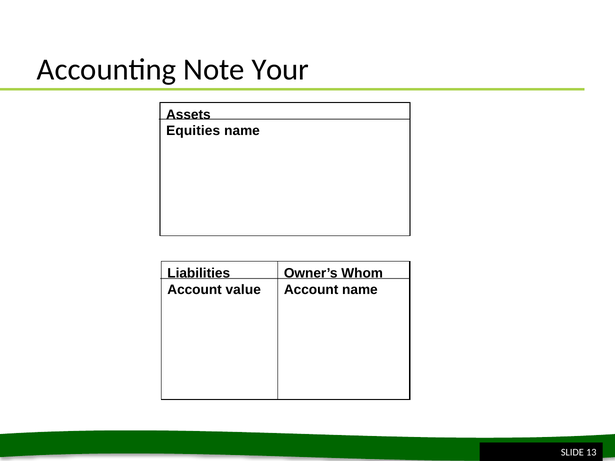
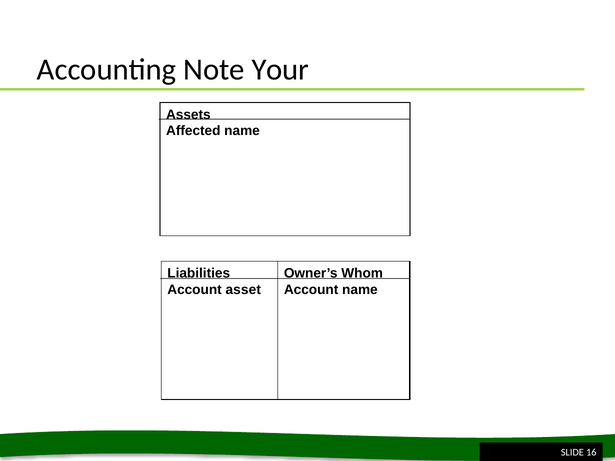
Equities: Equities -> Affected (193, 131)
value: value -> asset (243, 290)
13: 13 -> 16 (591, 453)
